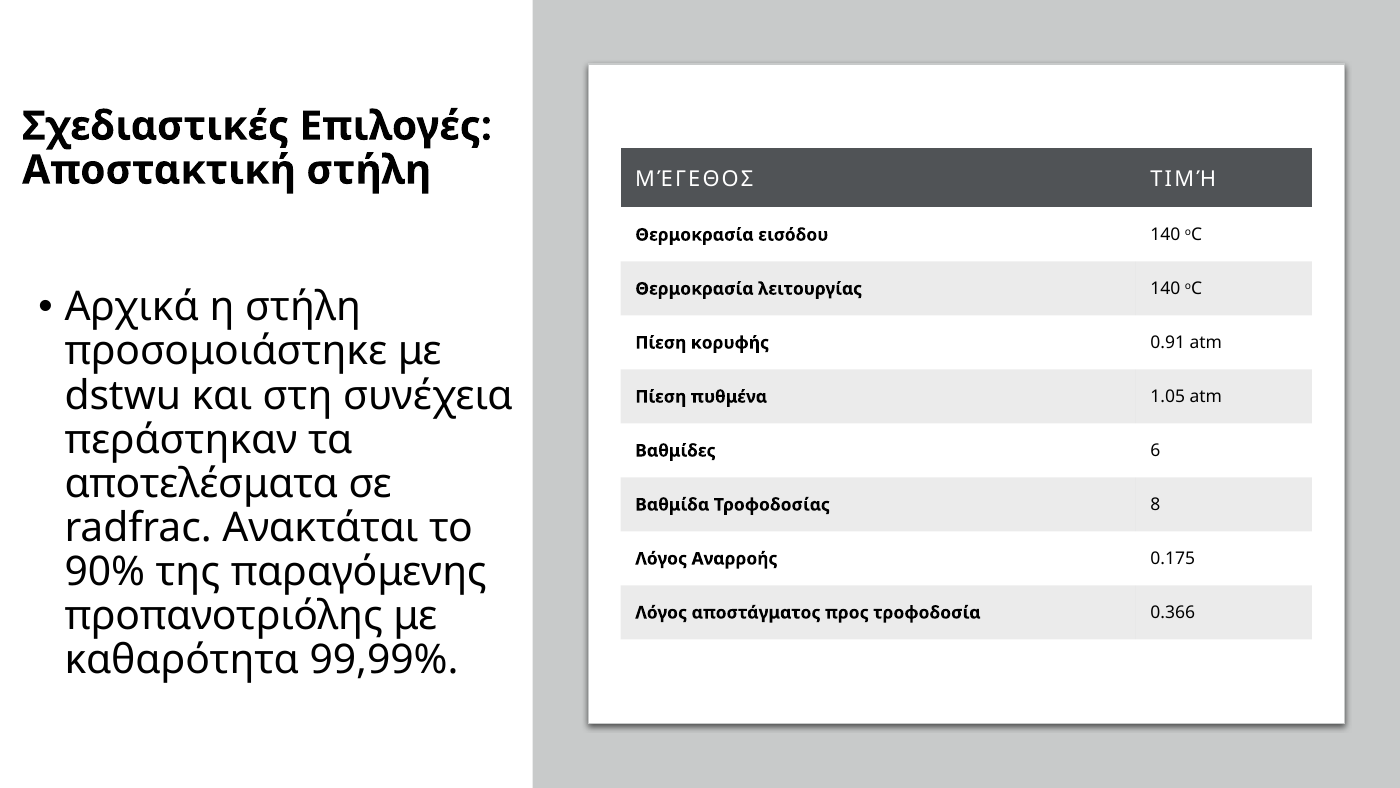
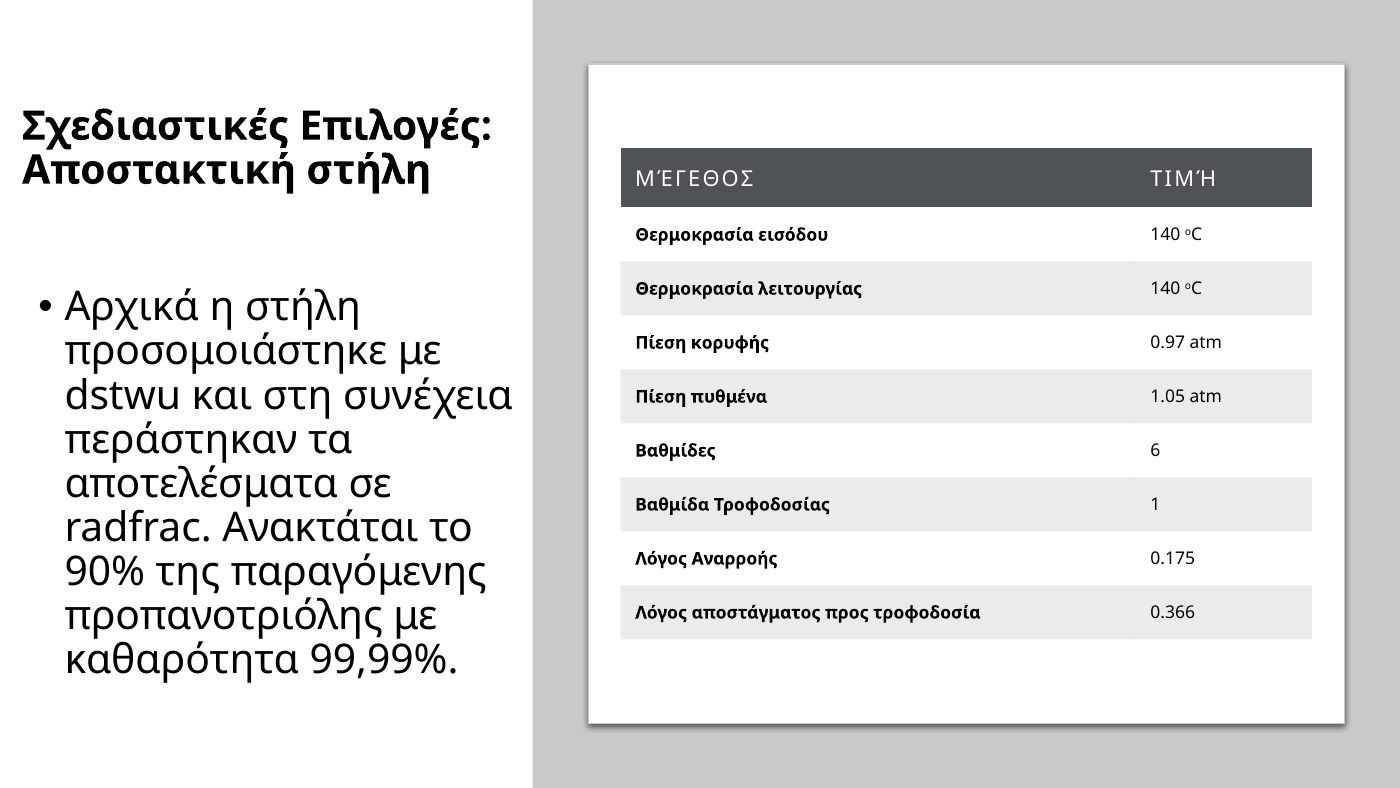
0.91: 0.91 -> 0.97 (1168, 343)
8: 8 -> 1 (1155, 504)
